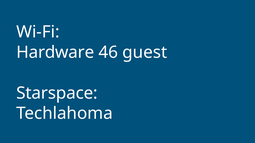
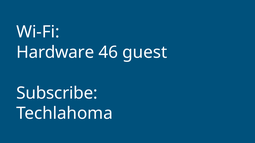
Starspace: Starspace -> Subscribe (57, 93)
